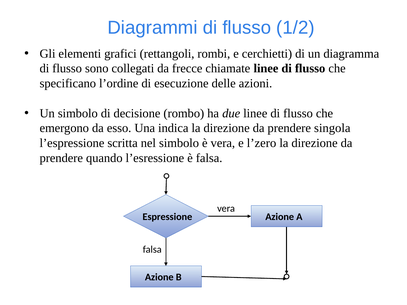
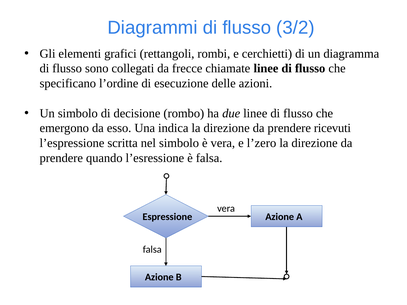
1/2: 1/2 -> 3/2 (295, 28)
singola: singola -> ricevuti (332, 128)
